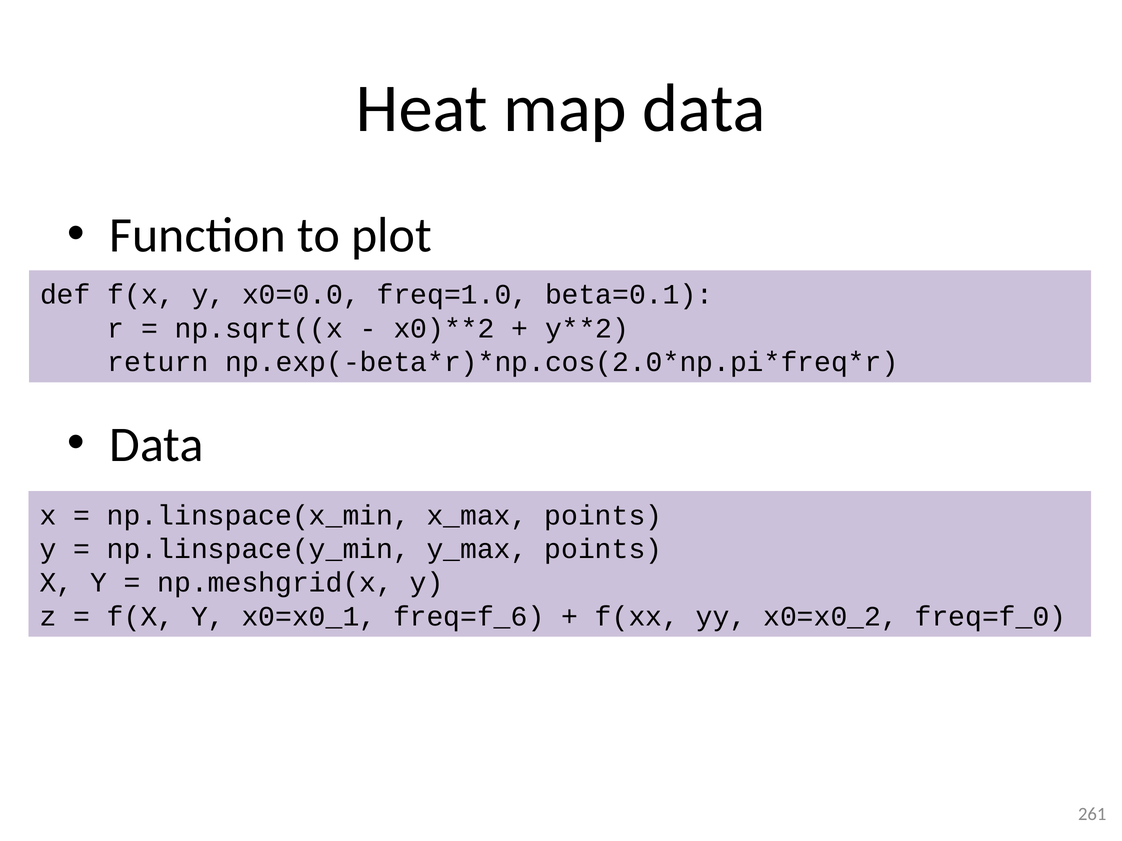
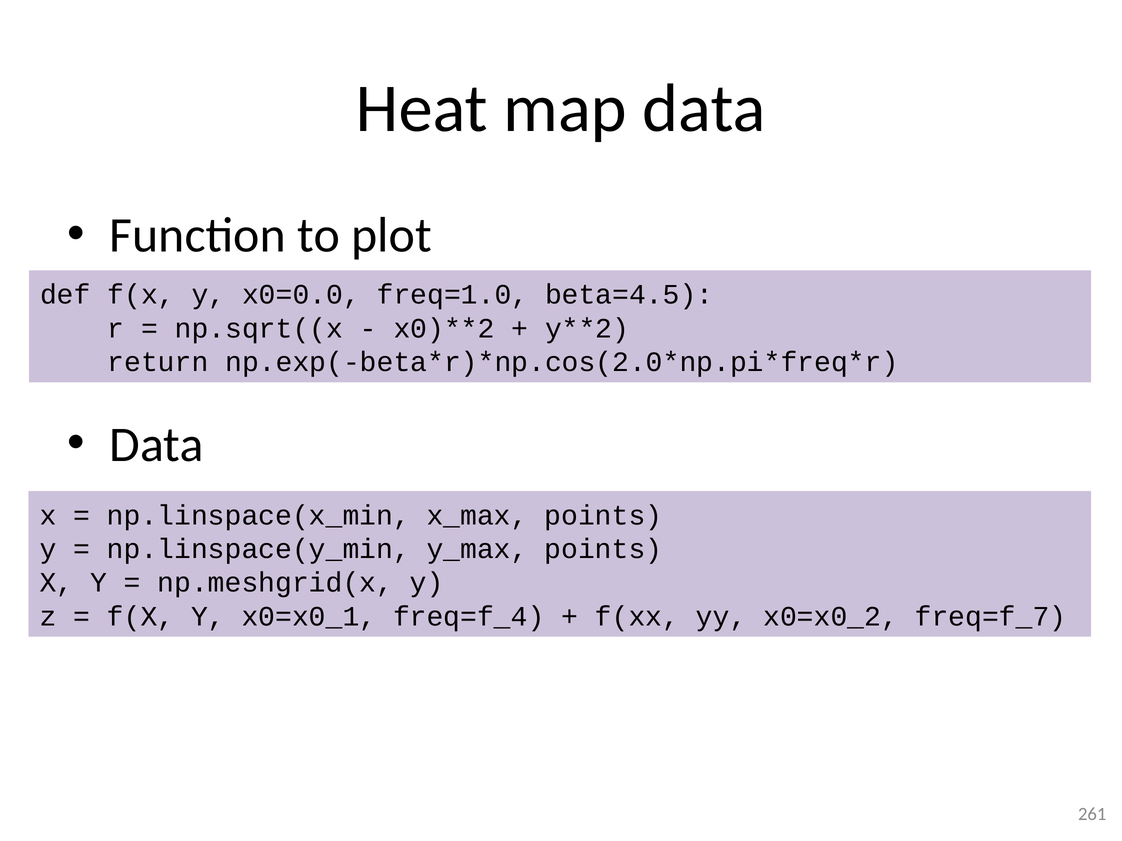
beta=0.1: beta=0.1 -> beta=4.5 (629, 295)
freq=f_6: freq=f_6 -> freq=f_4 (469, 617)
freq=f_0: freq=f_0 -> freq=f_7 (990, 617)
